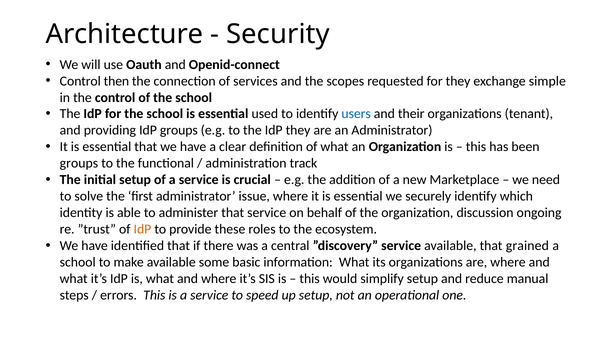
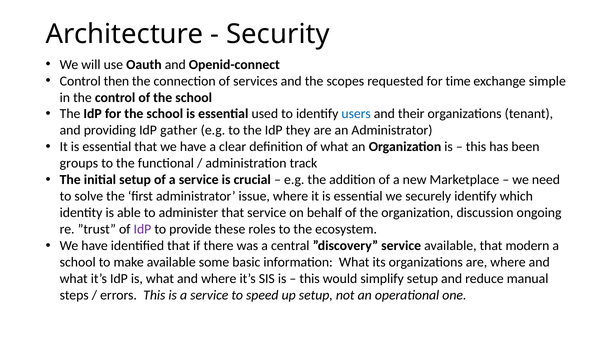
for they: they -> time (458, 81)
IdP groups: groups -> gather (179, 131)
IdP colour: orange -> purple (142, 230)
grained: grained -> modern (527, 246)
